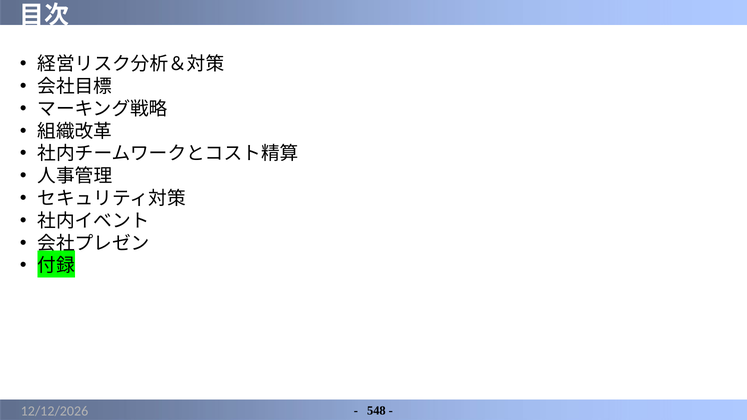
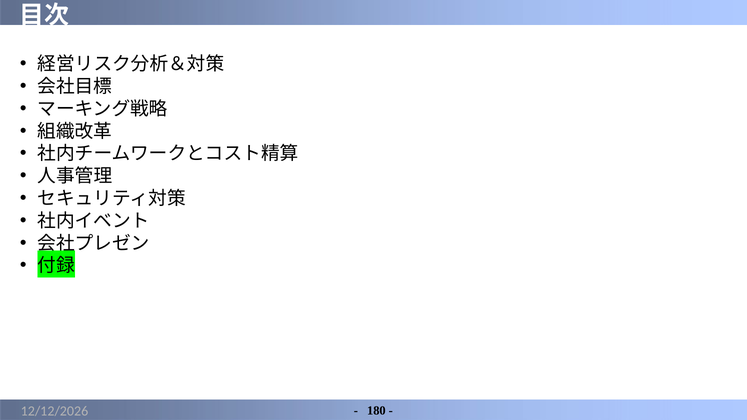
548: 548 -> 180 (376, 411)
